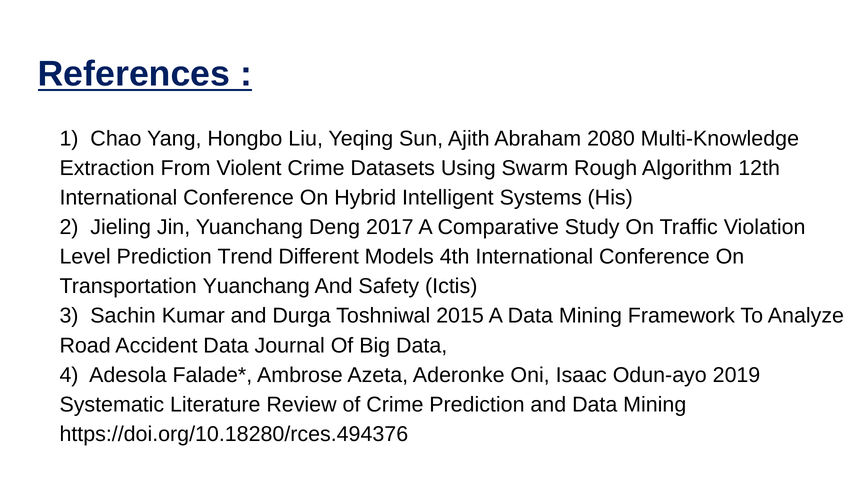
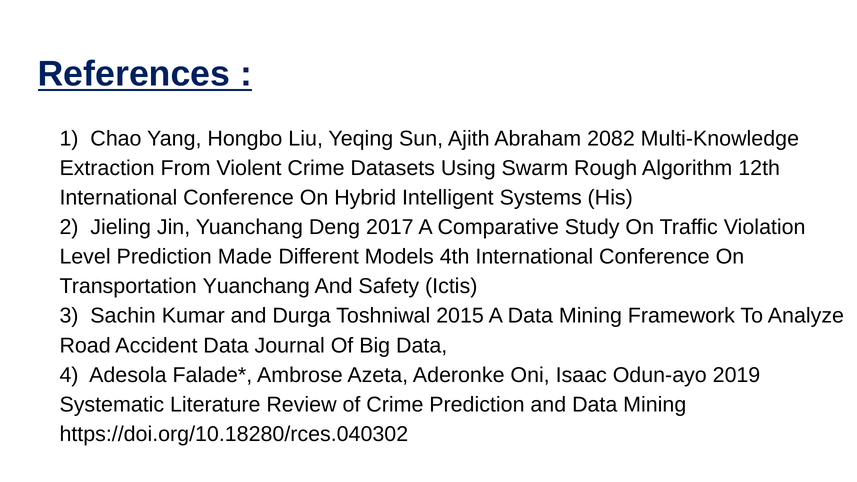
2080: 2080 -> 2082 (611, 139)
Trend: Trend -> Made (245, 257)
https://doi.org/10.18280/rces.494376: https://doi.org/10.18280/rces.494376 -> https://doi.org/10.18280/rces.040302 (234, 434)
